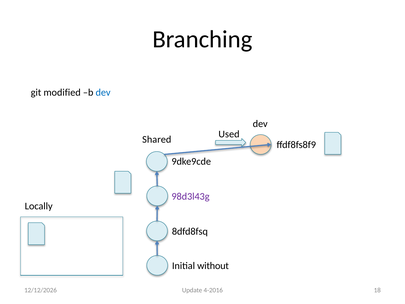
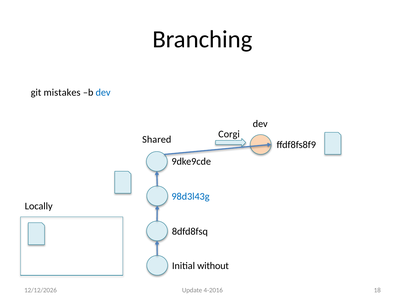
modified: modified -> mistakes (62, 92)
Used: Used -> Corgi (229, 134)
98d3l43g colour: purple -> blue (191, 196)
